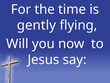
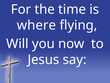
gently: gently -> where (36, 25)
